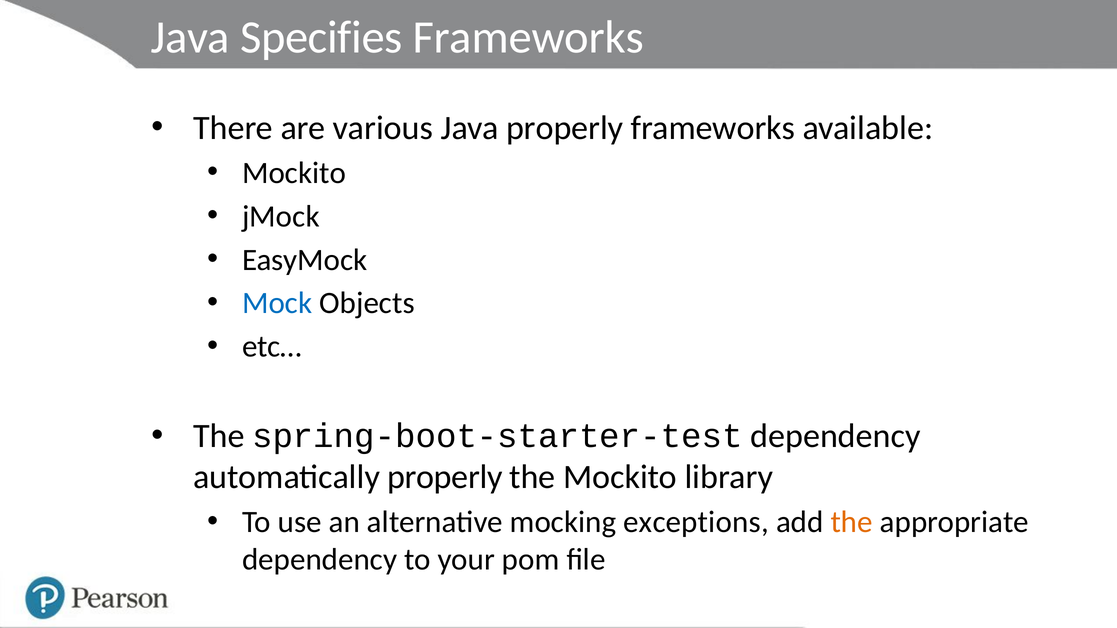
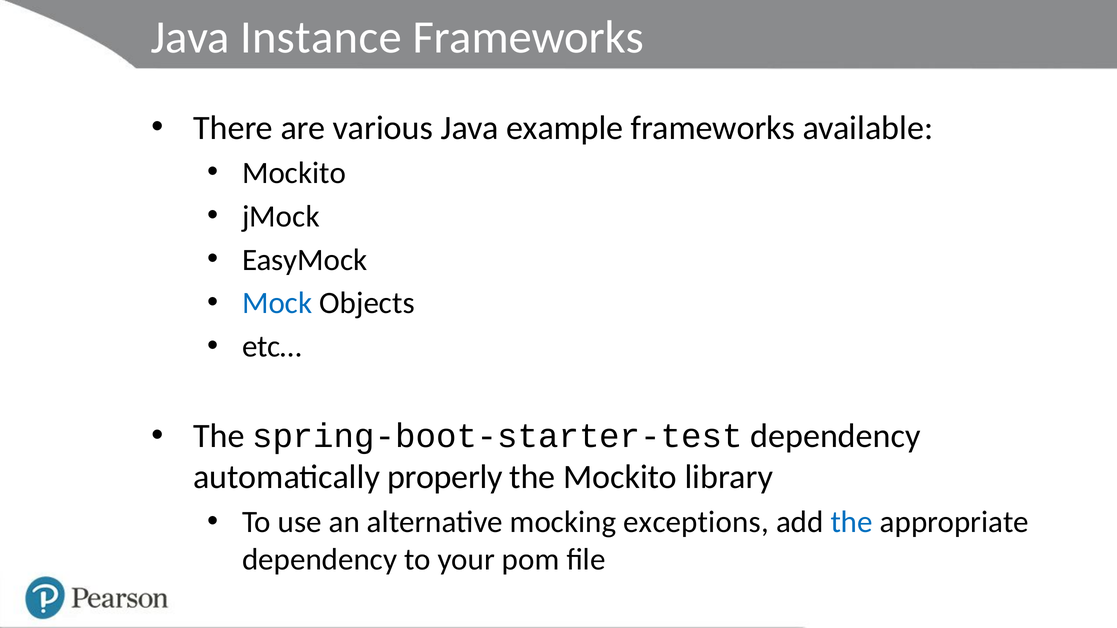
Specifies: Specifies -> Instance (321, 37)
Java properly: properly -> example (565, 128)
the colour: orange -> blue (852, 522)
